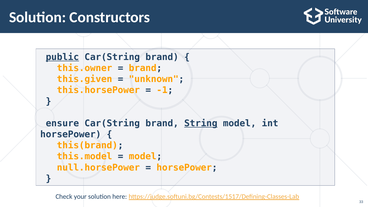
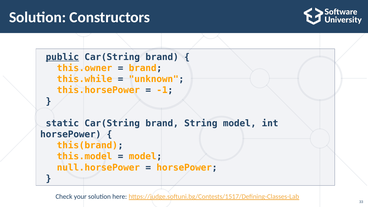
this.given: this.given -> this.while (85, 79)
ensure: ensure -> static (62, 123)
String underline: present -> none (201, 123)
